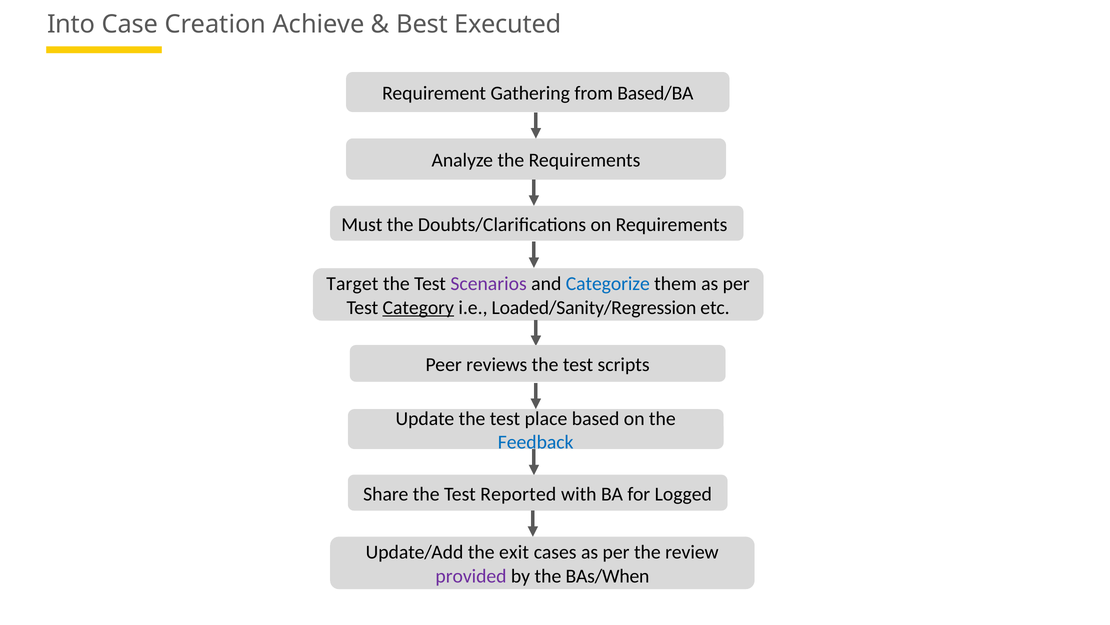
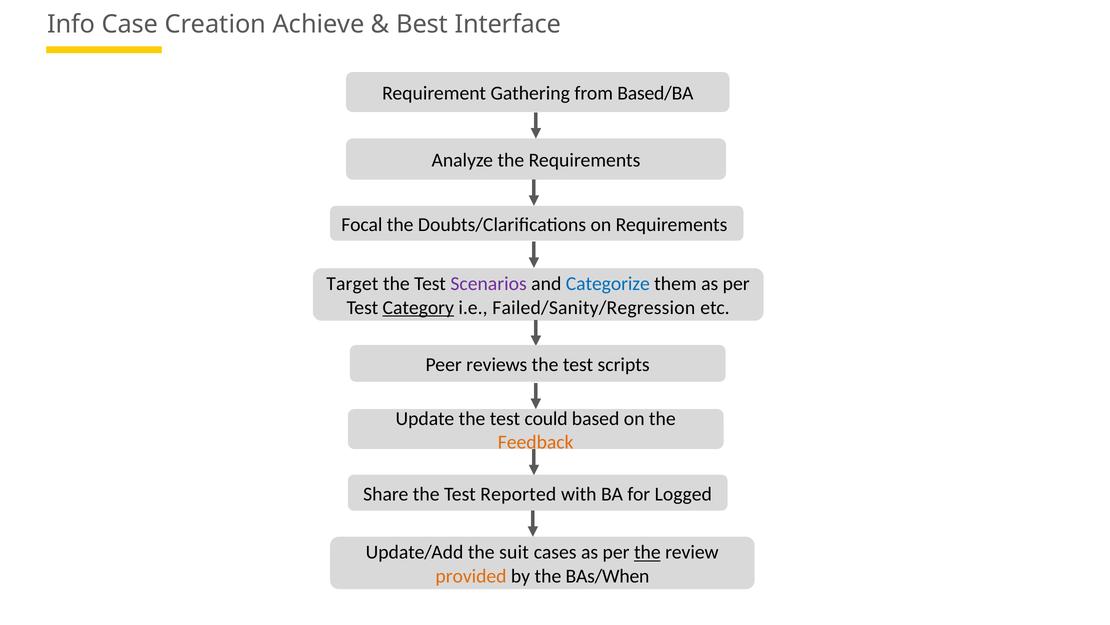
Into: Into -> Info (71, 24)
Executed: Executed -> Interface (508, 24)
Must: Must -> Focal (362, 224)
Loaded/Sanity/Regression: Loaded/Sanity/Regression -> Failed/Sanity/Regression (594, 307)
place: place -> could (546, 418)
Feedback colour: blue -> orange (536, 442)
exit: exit -> suit (514, 552)
the underline: none -> present (647, 552)
provided colour: purple -> orange (471, 576)
